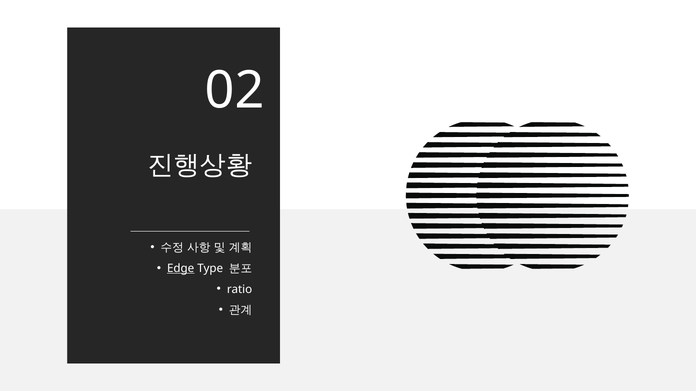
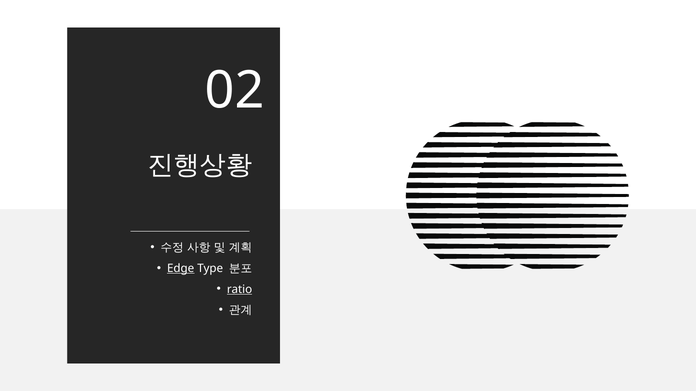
ratio underline: none -> present (240, 290)
